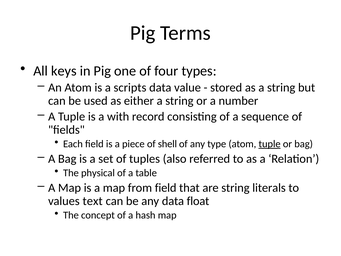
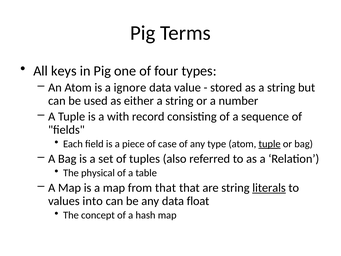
scripts: scripts -> ignore (130, 87)
shell: shell -> case (167, 144)
from field: field -> that (166, 188)
literals underline: none -> present (269, 188)
text: text -> into (93, 201)
